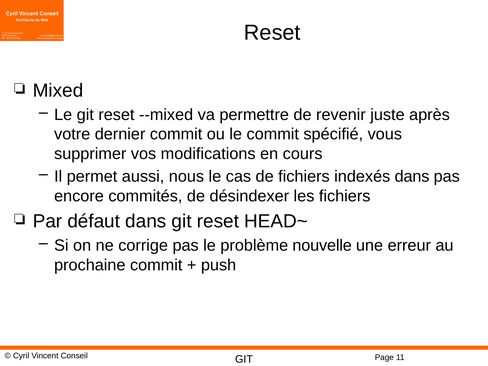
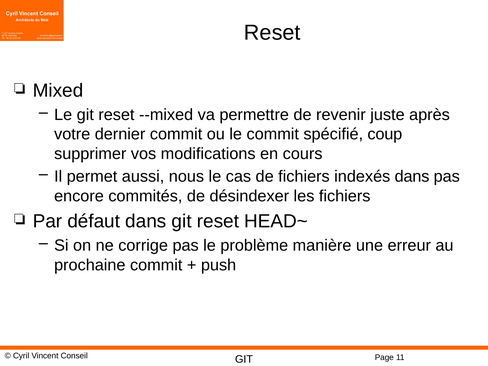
vous: vous -> coup (385, 134)
nouvelle: nouvelle -> manière (322, 245)
